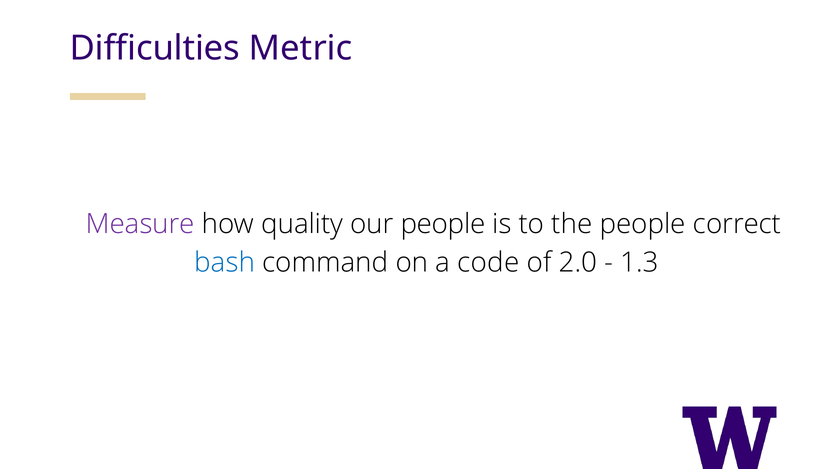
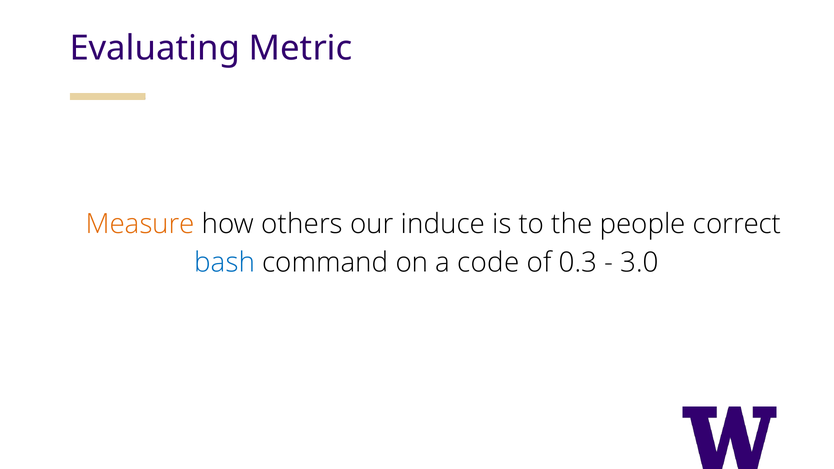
Difficulties: Difficulties -> Evaluating (155, 48)
Measure colour: purple -> orange (140, 224)
quality: quality -> others (302, 224)
our people: people -> induce (443, 224)
2.0: 2.0 -> 0.3 (578, 263)
1.3: 1.3 -> 3.0 (640, 263)
